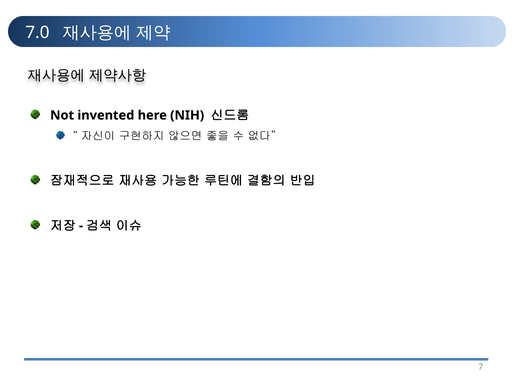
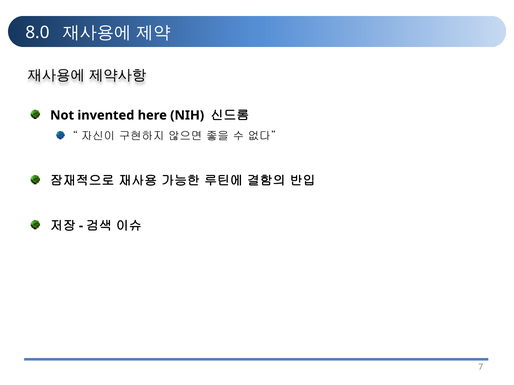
7.0: 7.0 -> 8.0 (38, 32)
